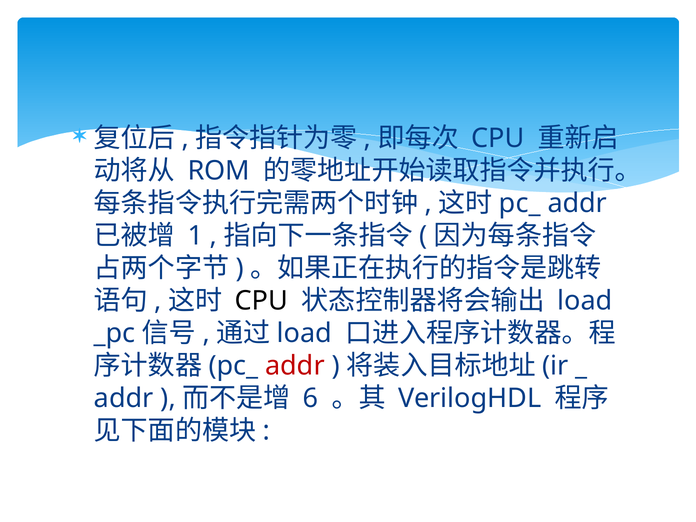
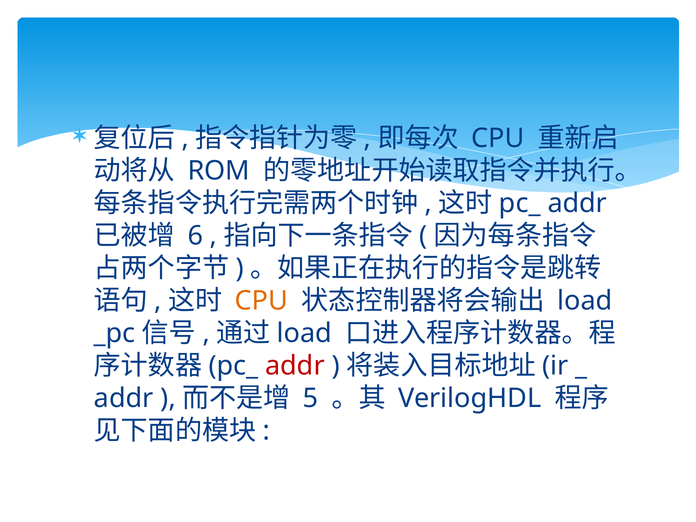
1: 1 -> 6 (195, 236)
CPU colour: black -> orange (261, 301)
6: 6 -> 5 (311, 398)
